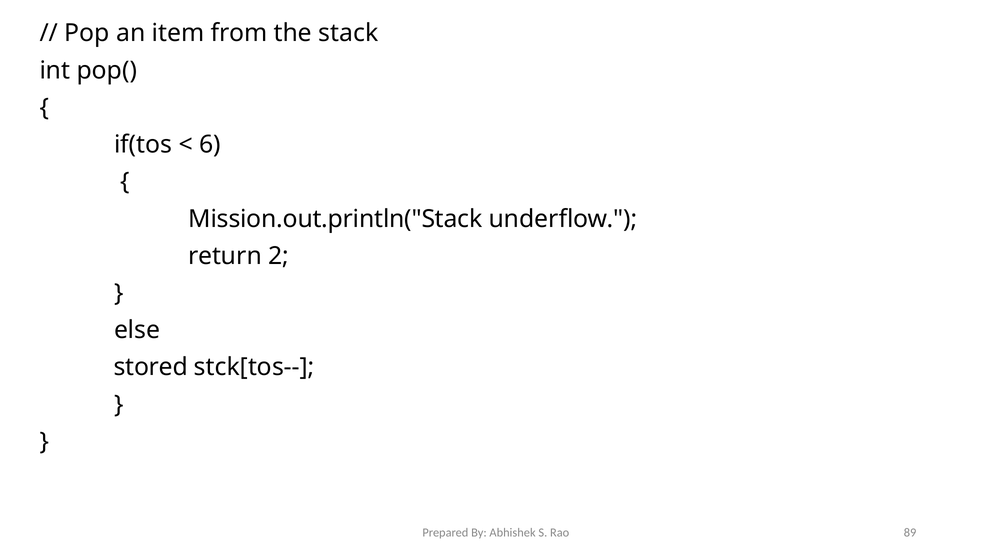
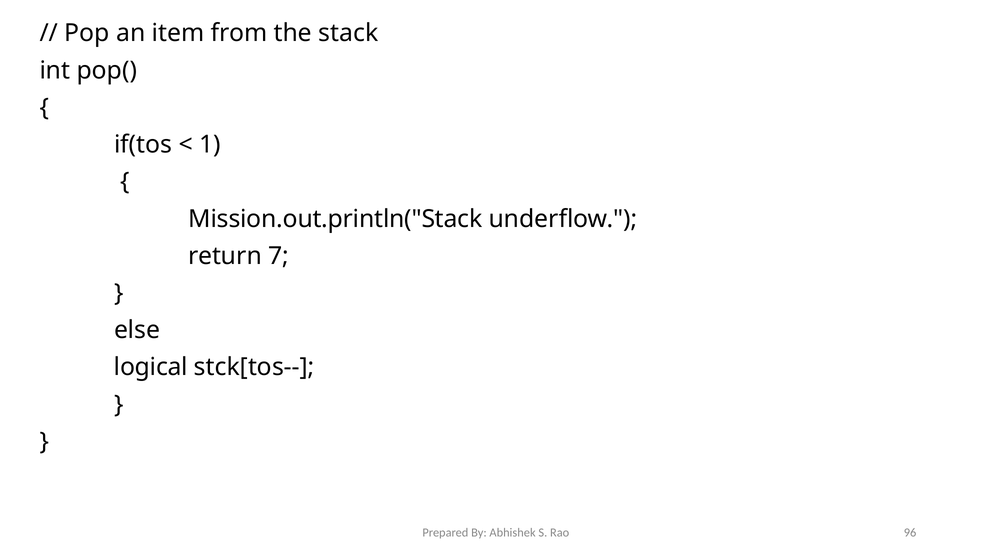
6: 6 -> 1 (210, 145)
2: 2 -> 7 (279, 256)
stored: stored -> logical (151, 367)
89: 89 -> 96 (910, 533)
